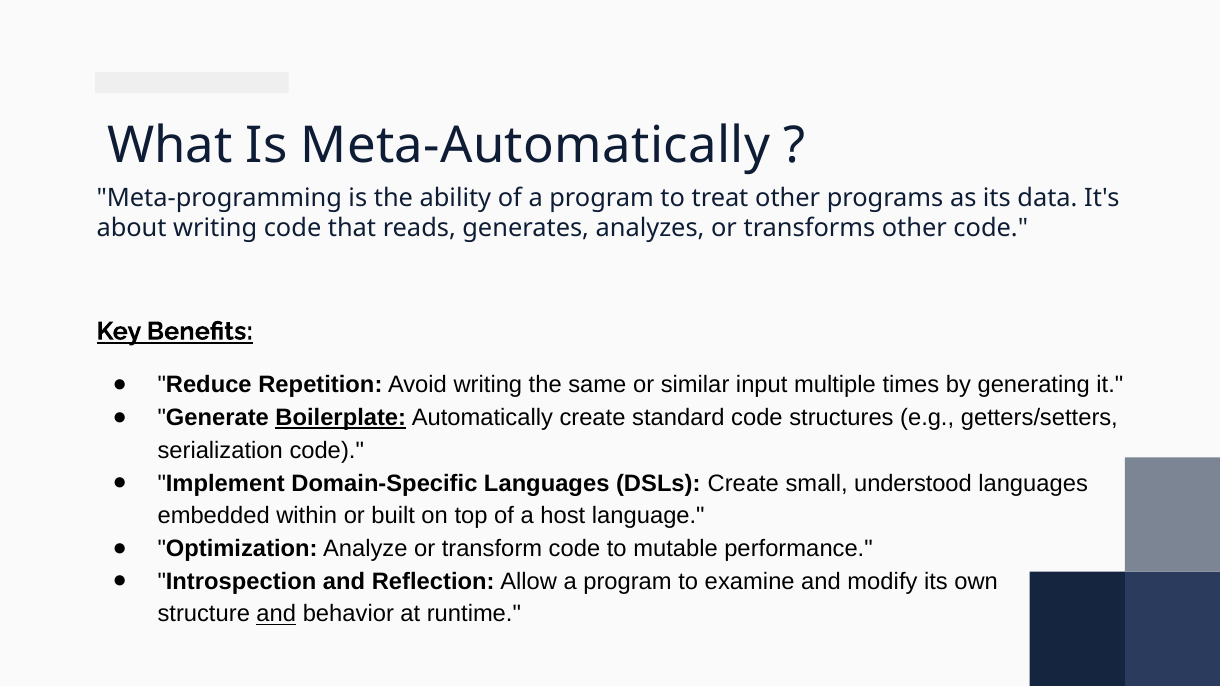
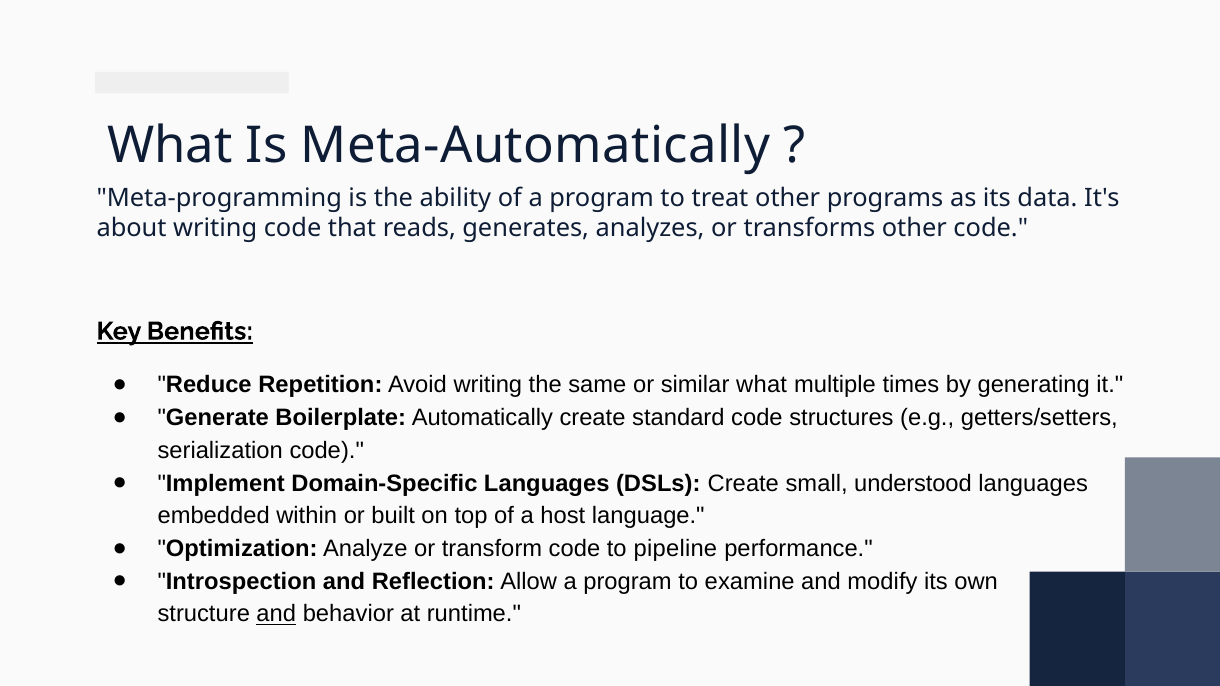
similar input: input -> what (762, 385)
Boilerplate underline: present -> none (341, 418)
mutable: mutable -> pipeline (675, 549)
